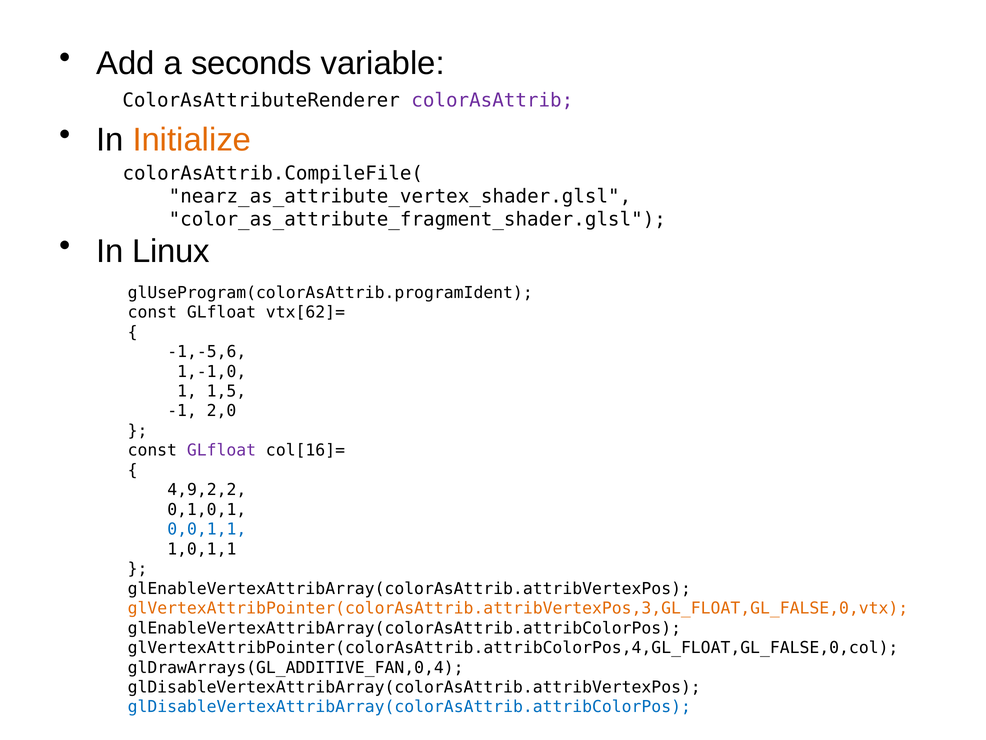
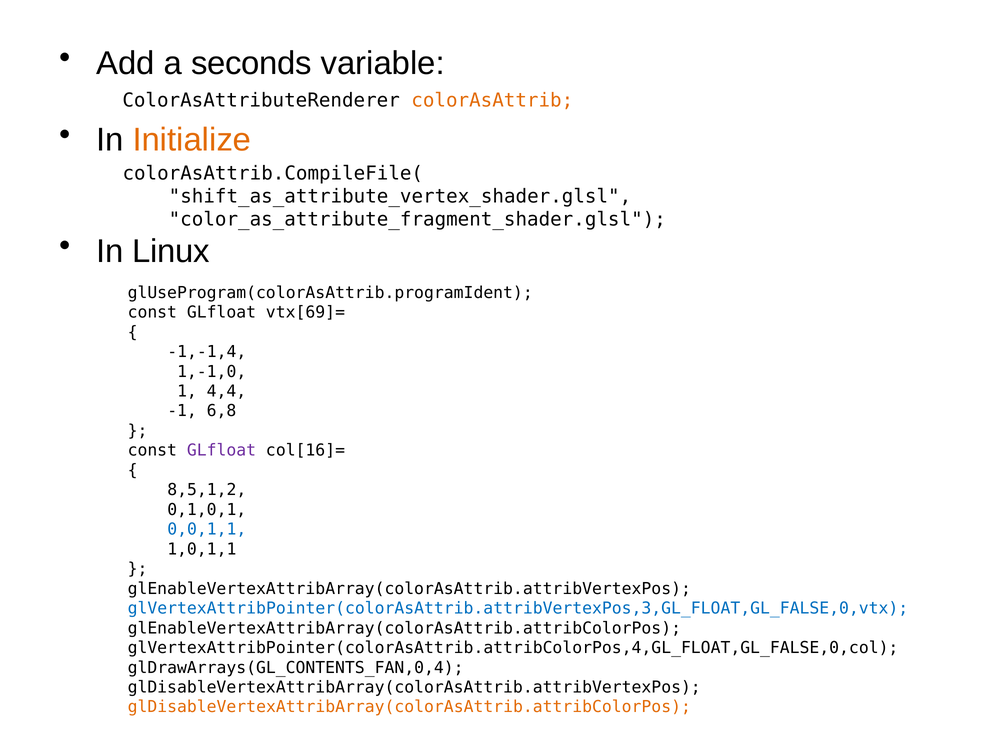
colorAsAttrib colour: purple -> orange (492, 100)
nearz_as_attribute_vertex_shader.glsl: nearz_as_attribute_vertex_shader.glsl -> shift_as_attribute_vertex_shader.glsl (400, 196)
vtx[62]=: vtx[62]= -> vtx[69]= (305, 312)
-1,-5,6: -1,-5,6 -> -1,-1,4 (207, 352)
1,5: 1,5 -> 4,4 (226, 391)
2,0: 2,0 -> 6,8 (222, 411)
4,9,2,2: 4,9,2,2 -> 8,5,1,2 (207, 490)
glVertexAttribPointer(colorAsAttrib.attribVertexPos,3,GL_FLOAT,GL_FALSE,0,vtx colour: orange -> blue (518, 608)
glDrawArrays(GL_ADDITIVE_FAN,0,4: glDrawArrays(GL_ADDITIVE_FAN,0,4 -> glDrawArrays(GL_CONTENTS_FAN,0,4 (296, 667)
glDisableVertexAttribArray(colorAsAttrib.attribColorPos colour: blue -> orange (409, 707)
